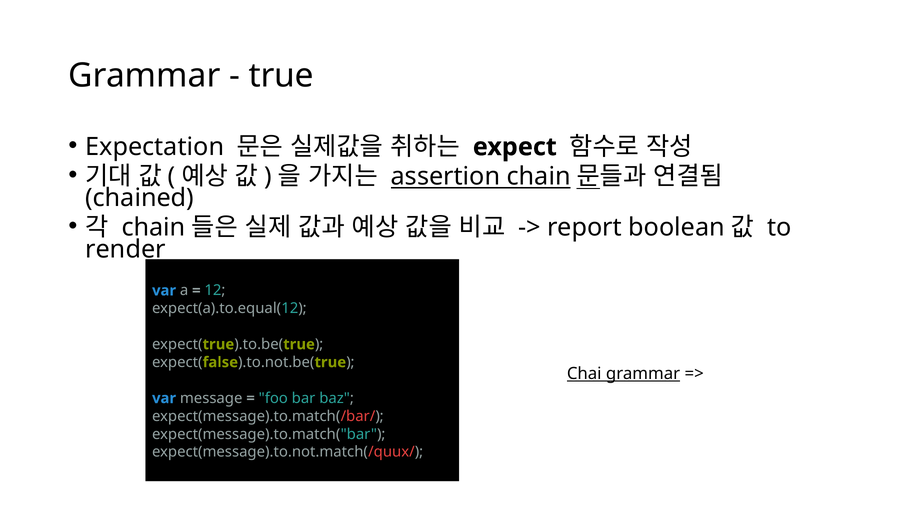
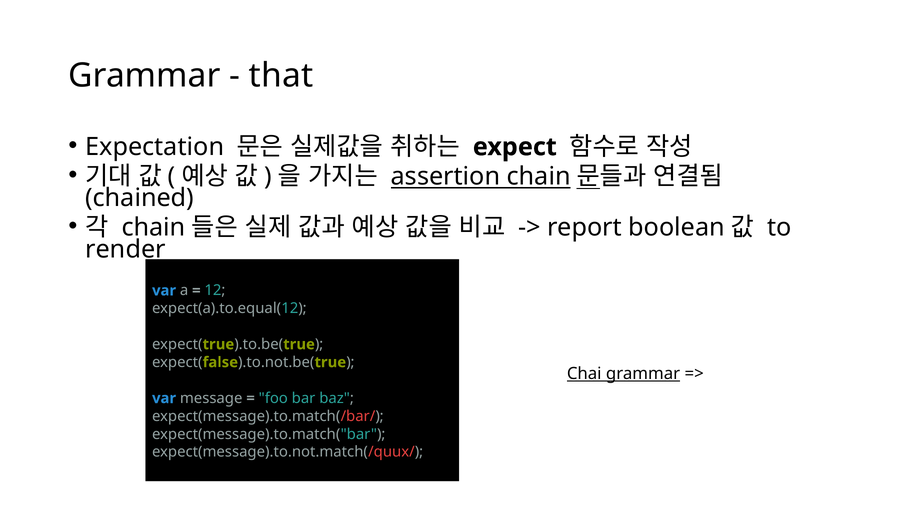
true: true -> that (281, 75)
